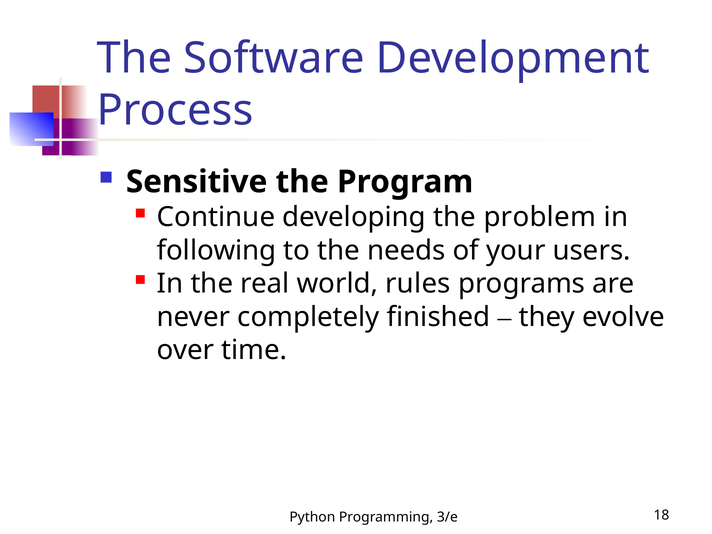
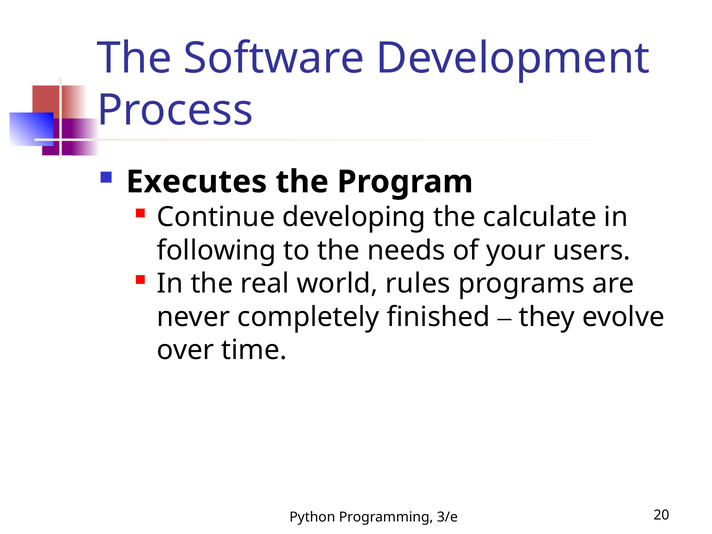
Sensitive: Sensitive -> Executes (196, 182)
problem: problem -> calculate (540, 217)
18: 18 -> 20 (661, 515)
